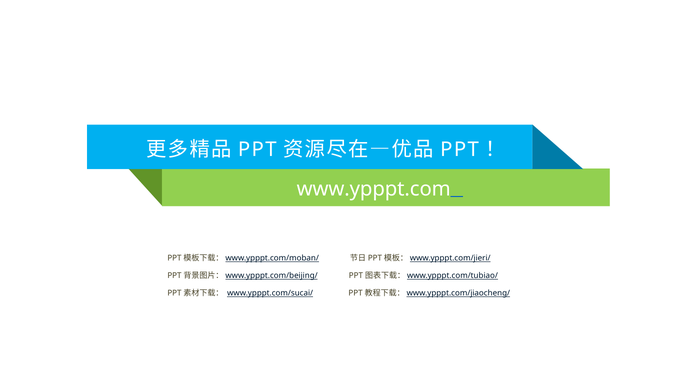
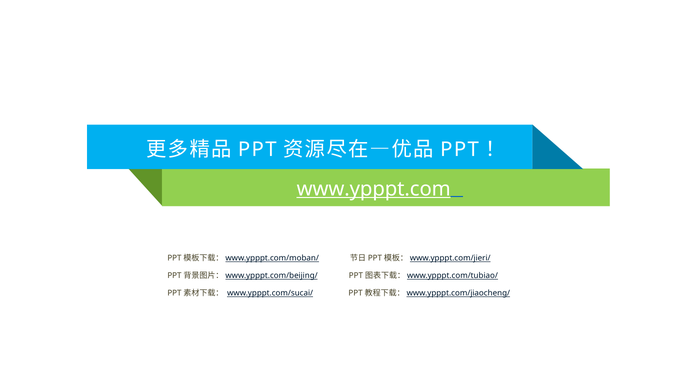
www.ypppt.com underline: none -> present (374, 189)
